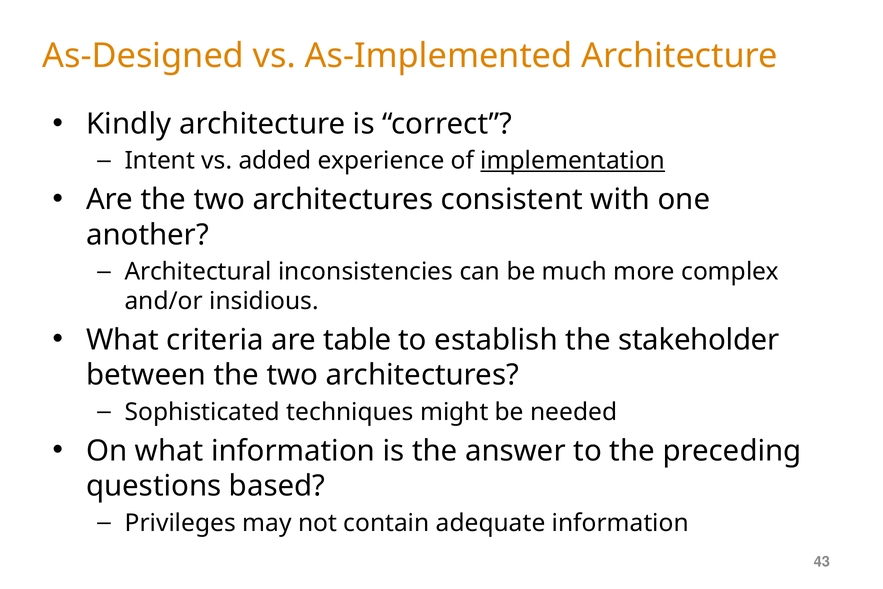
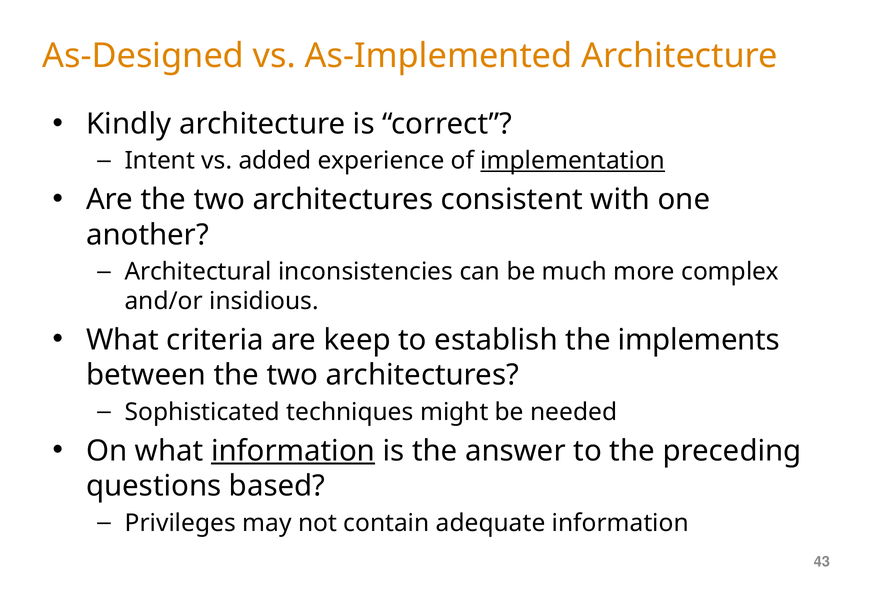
table: table -> keep (357, 340)
stakeholder: stakeholder -> implements (699, 340)
information underline: none -> present (293, 451)
